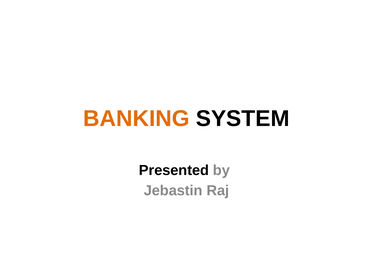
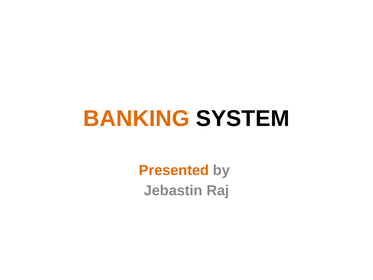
Presented colour: black -> orange (174, 170)
